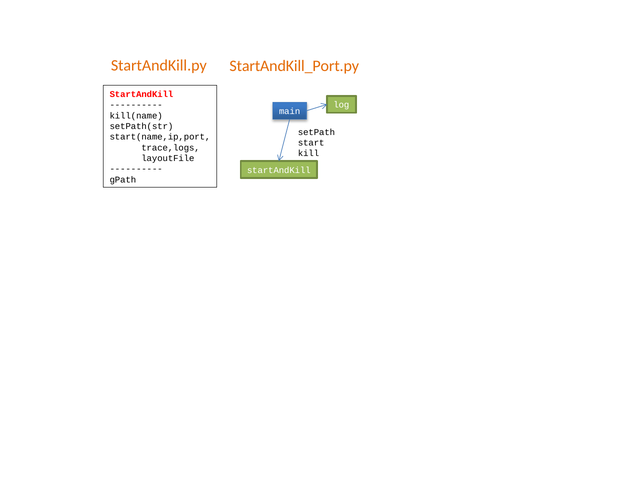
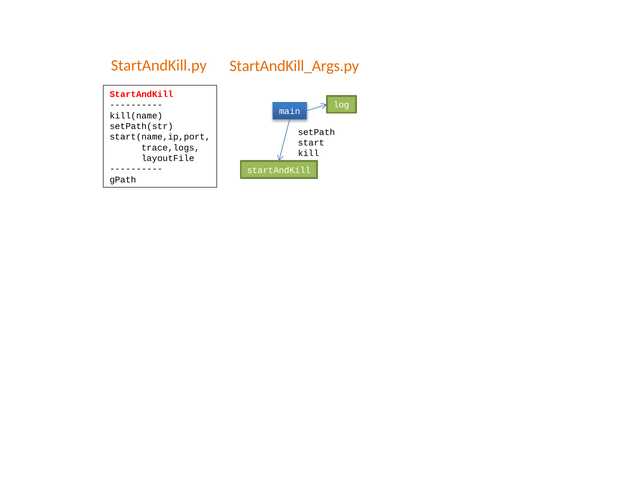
StartAndKill_Port.py: StartAndKill_Port.py -> StartAndKill_Args.py (294, 66)
